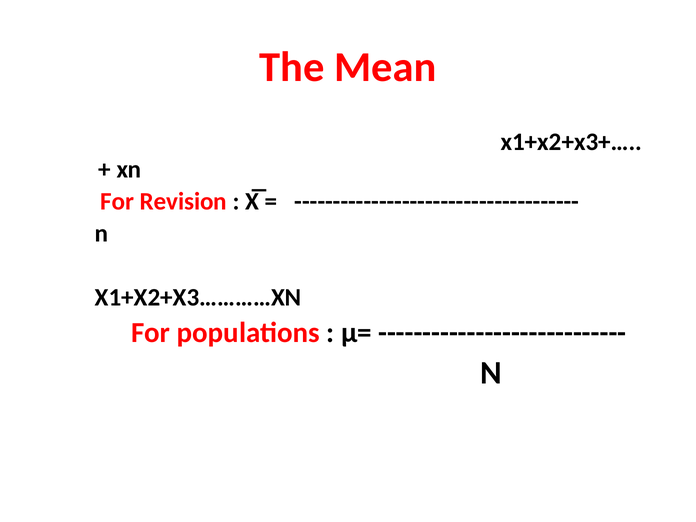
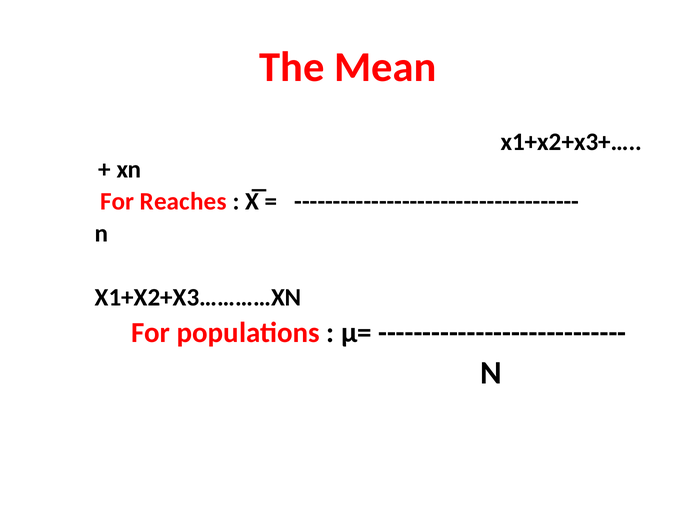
Revision: Revision -> Reaches (183, 201)
